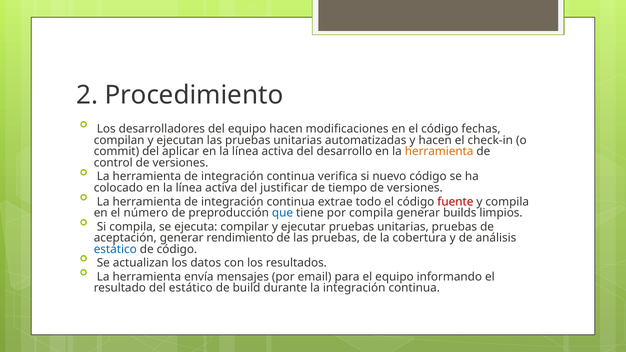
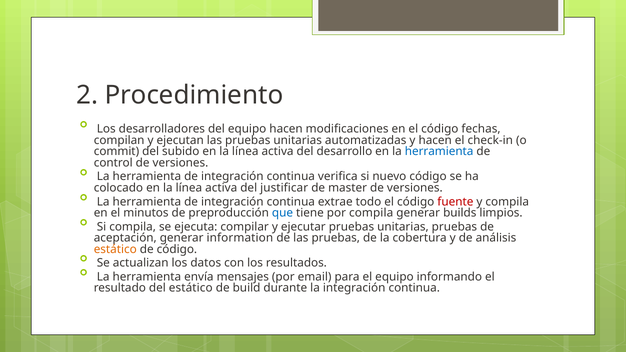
aplicar: aplicar -> subido (181, 152)
herramienta colour: orange -> blue (439, 152)
tiempo: tiempo -> master (348, 188)
número: número -> minutos (146, 213)
rendimiento: rendimiento -> information (240, 238)
estático colour: blue -> orange (115, 249)
